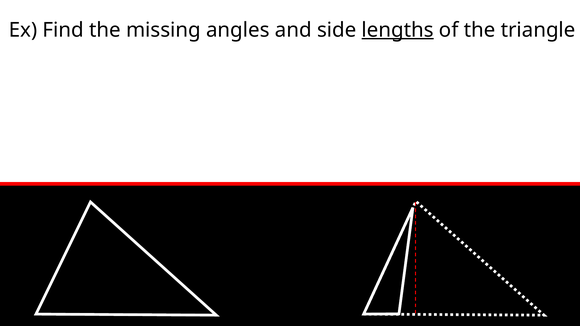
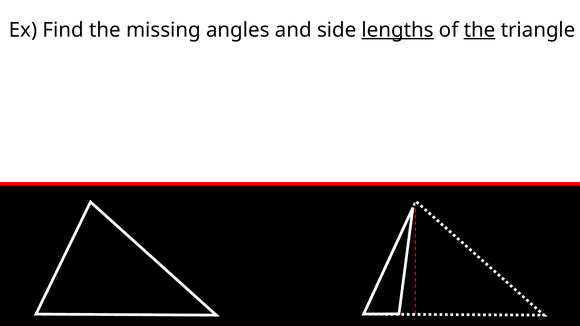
the underline: none -> present (480, 30)
